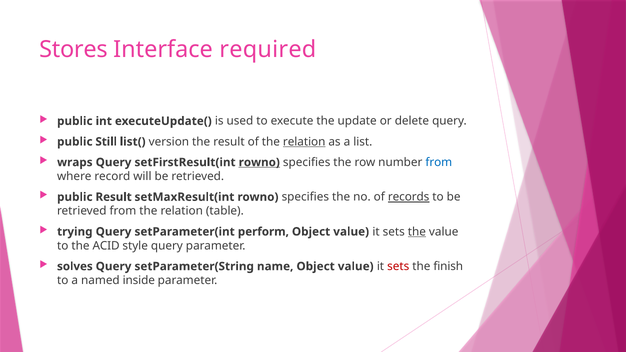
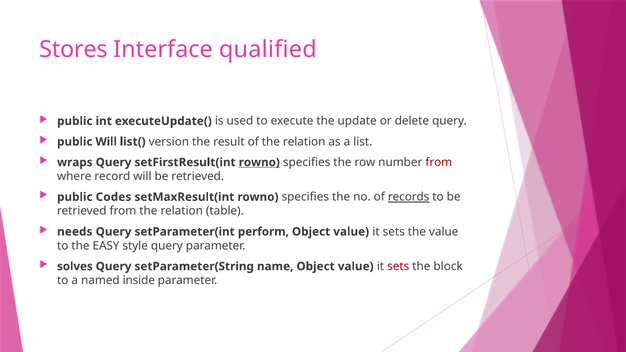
required: required -> qualified (268, 49)
public Still: Still -> Will (106, 142)
relation underline: present -> none (304, 142)
from colour: blue -> red (439, 162)
public Result: Result -> Codes (113, 197)
trying: trying -> needs (75, 232)
the underline: present -> none (417, 232)
ACID: ACID -> EASY (106, 246)
finish: finish -> block (448, 266)
